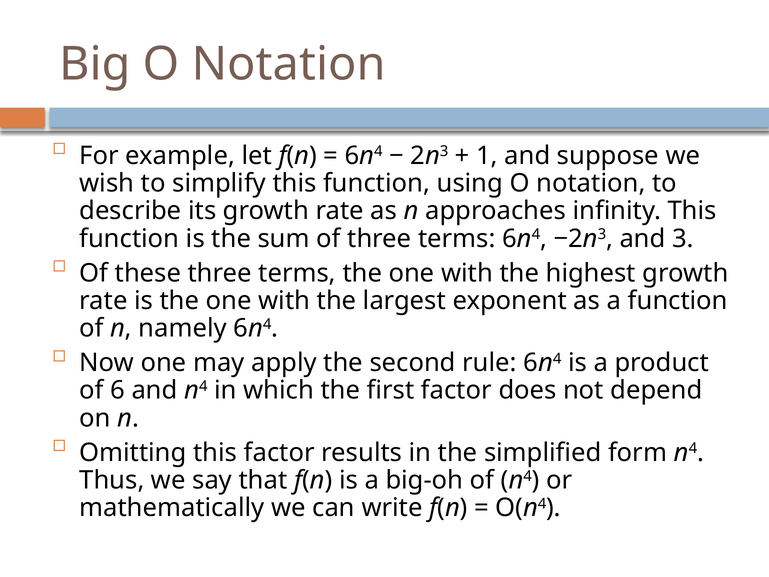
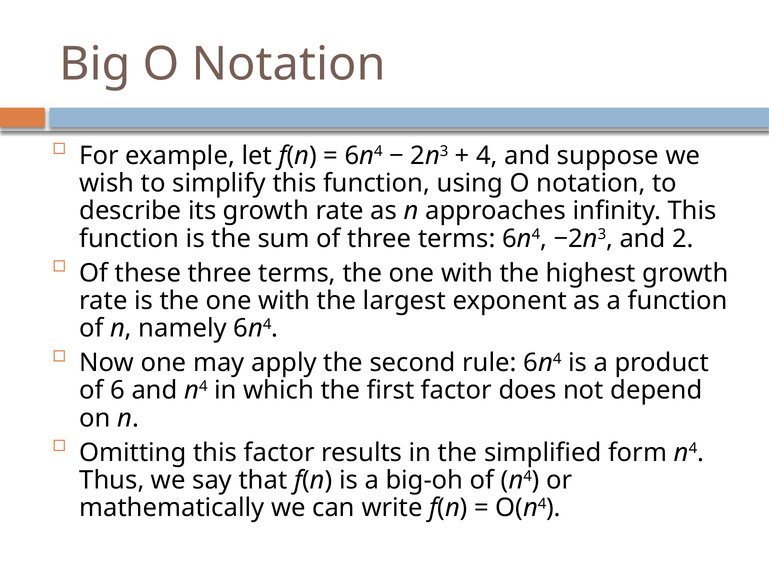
1: 1 -> 4 (487, 156)
3: 3 -> 2 (683, 239)
